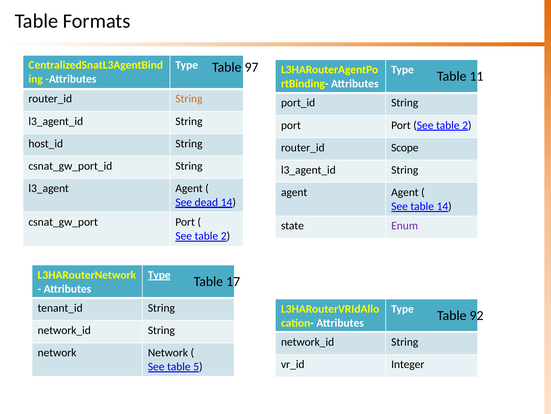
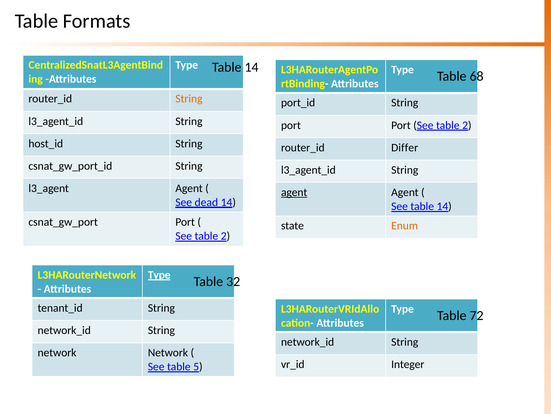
97: 97 -> 14 (252, 67)
11: 11 -> 68 (477, 76)
Scope: Scope -> Differ (405, 147)
agent underline: none -> present (294, 192)
Enum colour: purple -> orange (405, 225)
17: 17 -> 32 (233, 281)
92: 92 -> 72 (477, 315)
